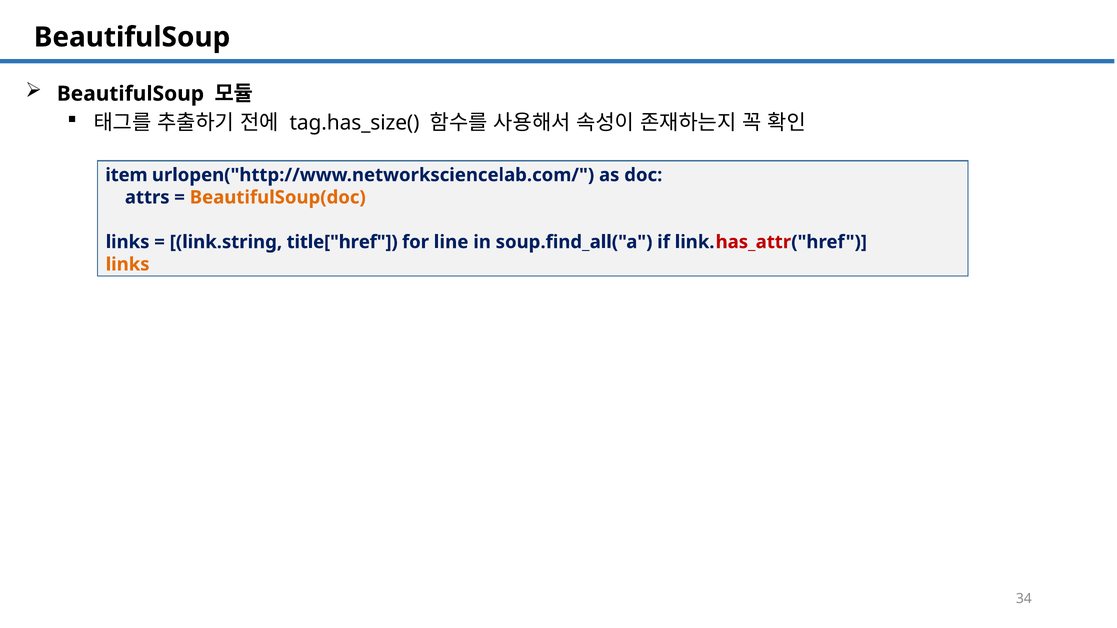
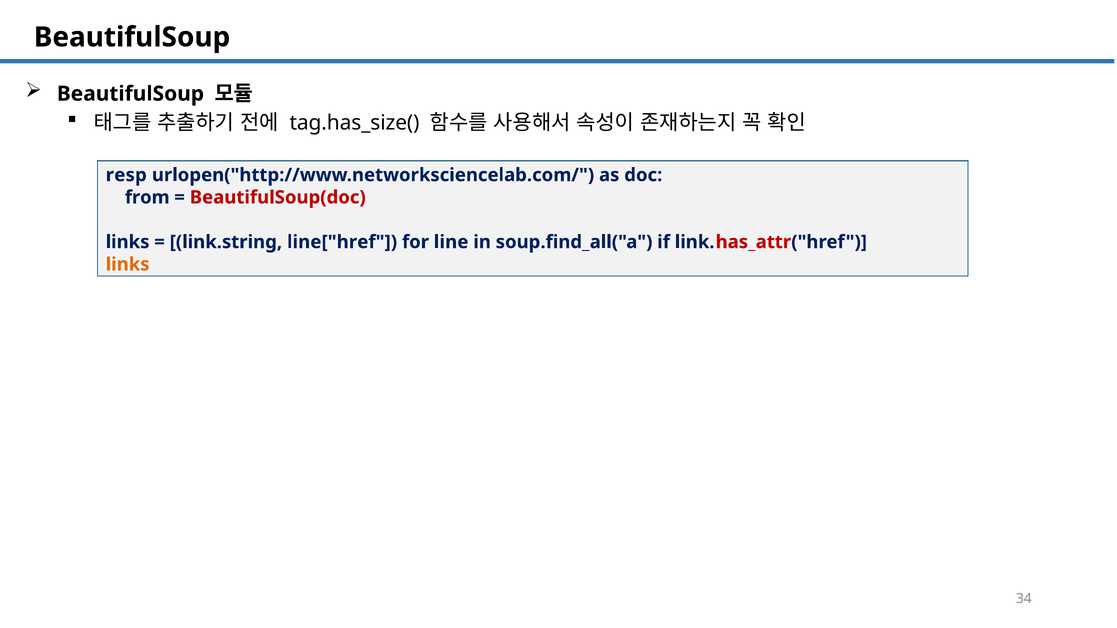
item: item -> resp (126, 175)
attrs: attrs -> from (147, 197)
BeautifulSoup(doc colour: orange -> red (278, 197)
title["href: title["href -> line["href (342, 242)
